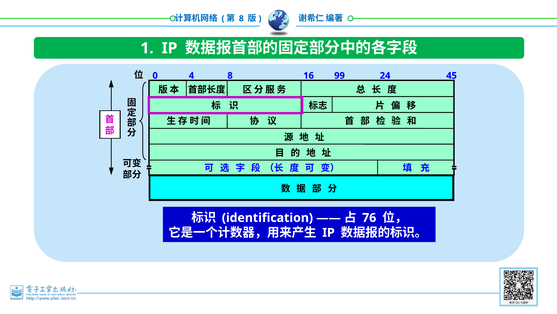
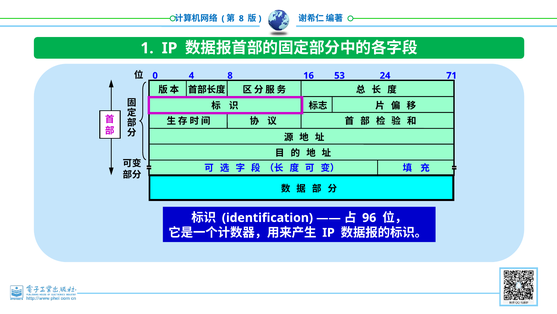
99: 99 -> 53 (340, 75)
45: 45 -> 71 (452, 75)
76: 76 -> 96 (369, 217)
